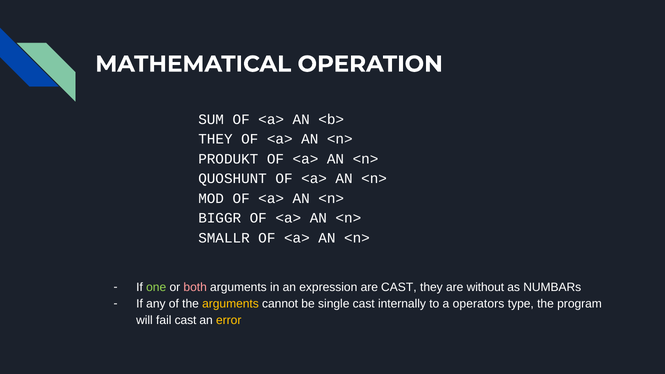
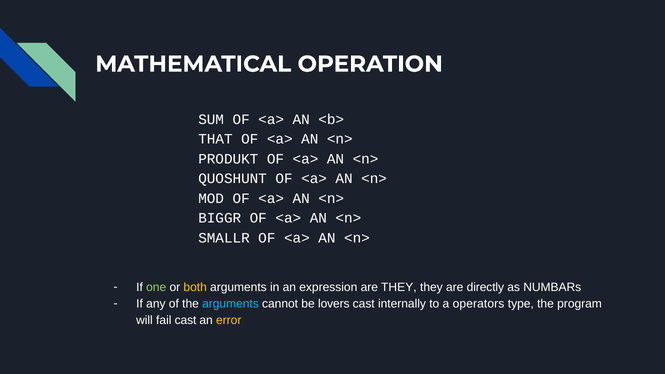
THEY: THEY -> THAT (215, 139)
both colour: pink -> yellow (195, 287)
are CAST: CAST -> THEY (399, 287)
without: without -> directly (485, 287)
arguments colour: yellow -> light blue (230, 304)
single: single -> lovers (334, 304)
